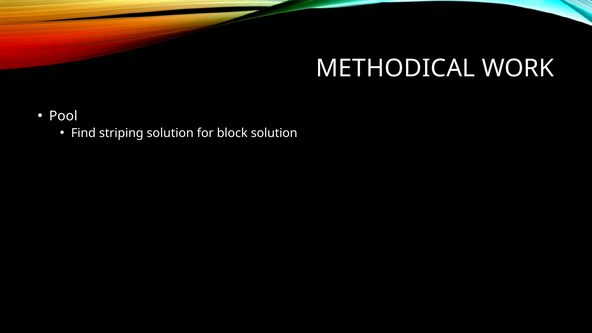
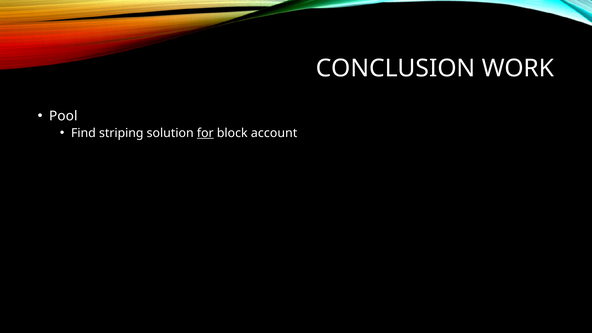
METHODICAL: METHODICAL -> CONCLUSION (396, 68)
for underline: none -> present (205, 133)
block solution: solution -> account (274, 133)
